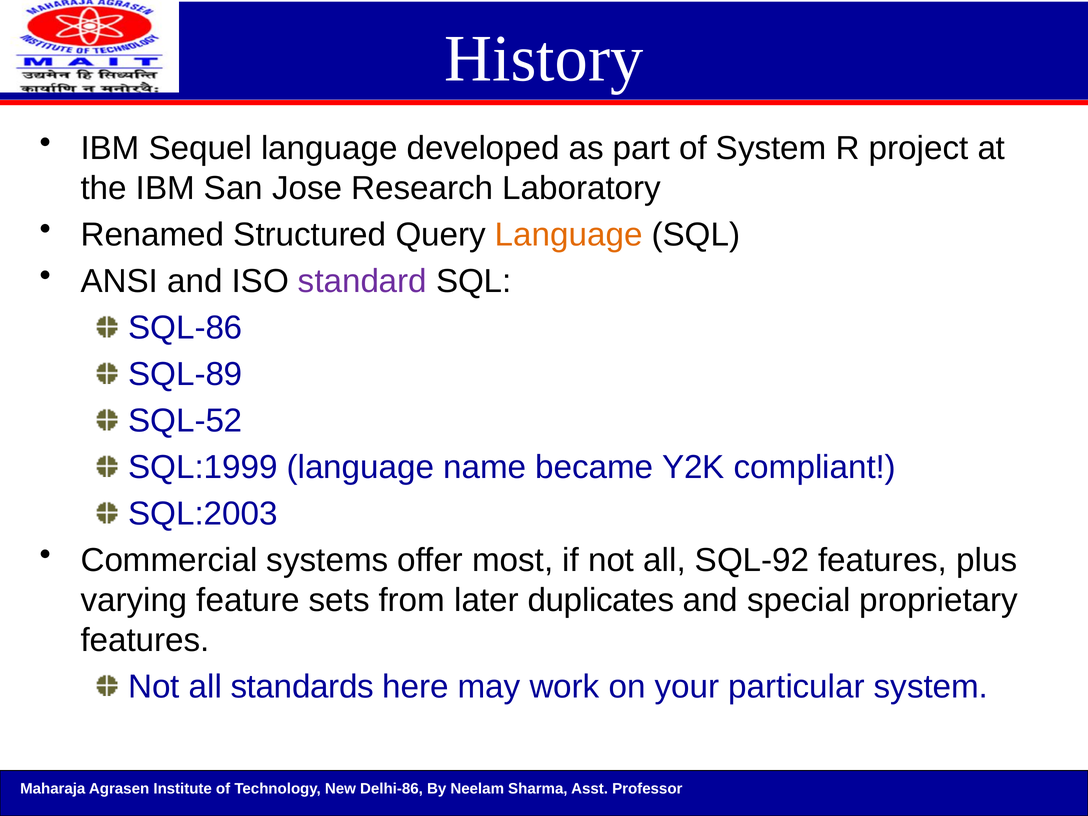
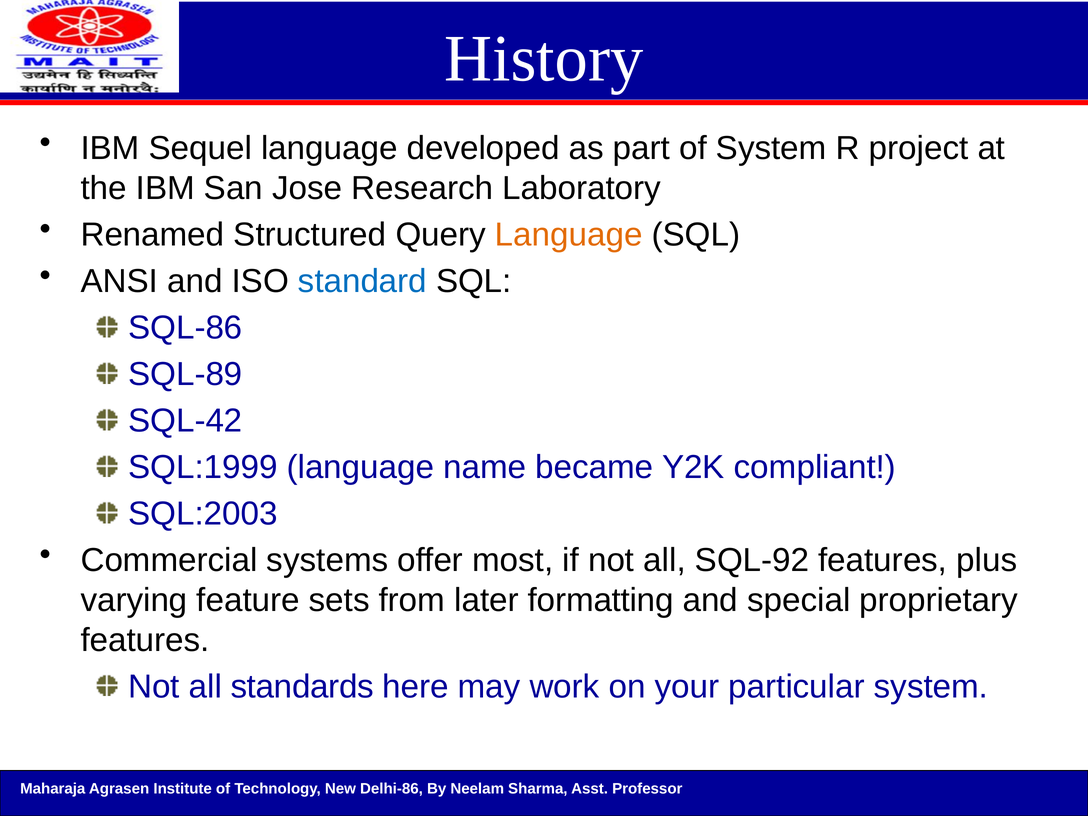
standard colour: purple -> blue (362, 281)
SQL-52: SQL-52 -> SQL-42 (185, 421)
duplicates: duplicates -> formatting (601, 600)
